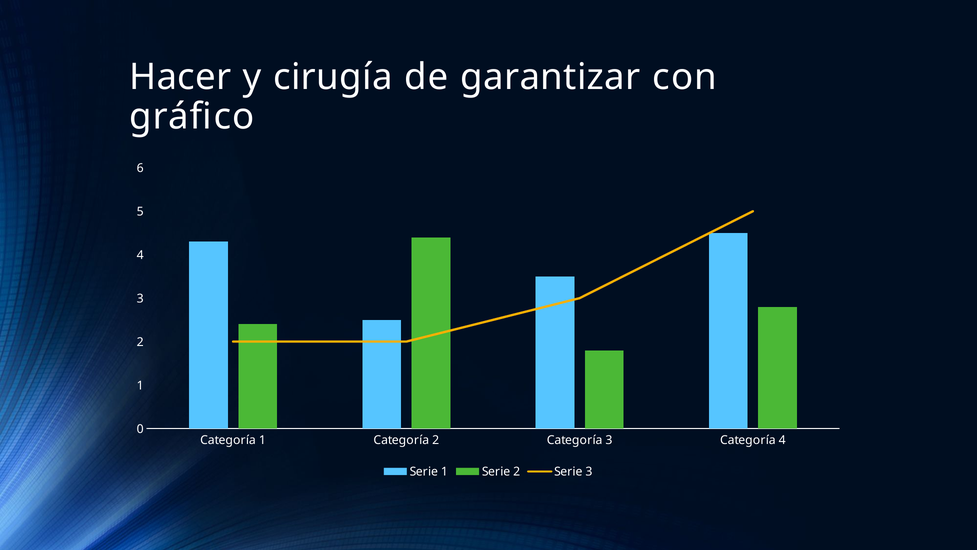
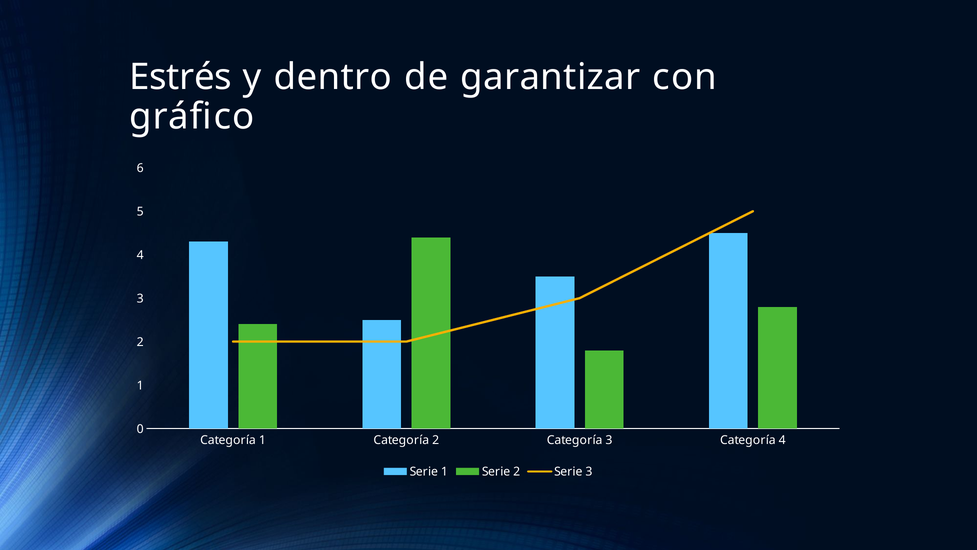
Hacer: Hacer -> Estrés (181, 77)
cirugía: cirugía -> dentro (333, 77)
